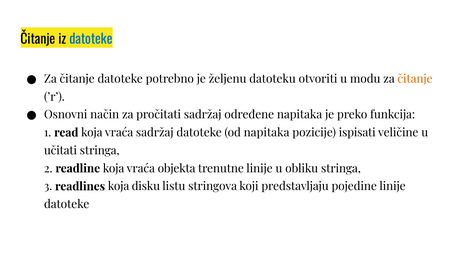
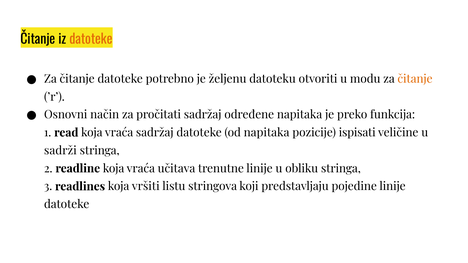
datoteke colour: blue -> orange (91, 39)
učitati: učitati -> sadrži (60, 151)
objekta: objekta -> učitava (176, 169)
disku: disku -> vršiti (146, 187)
